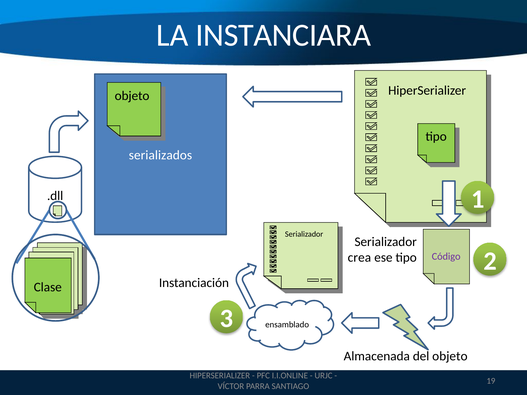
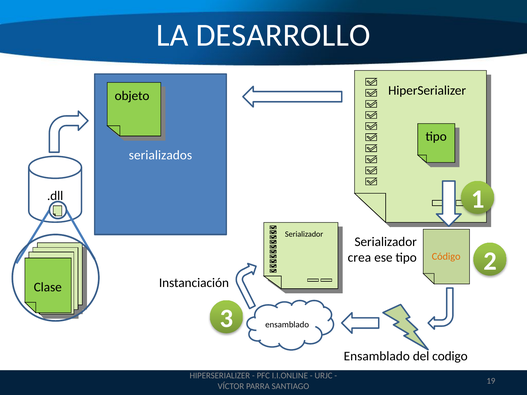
INSTANCIARA: INSTANCIARA -> DESARROLLO (283, 35)
Código colour: purple -> orange (446, 257)
Almacenada: Almacenada -> Ensamblado (377, 357)
del objeto: objeto -> codigo (450, 357)
